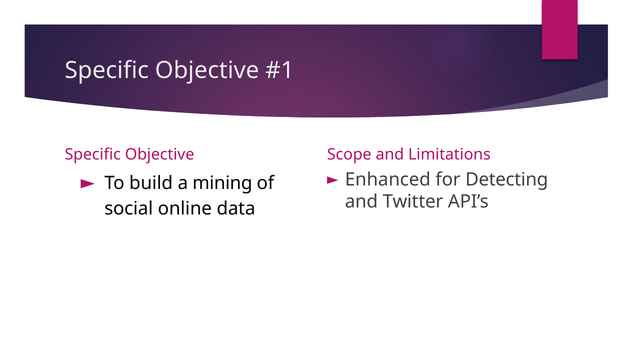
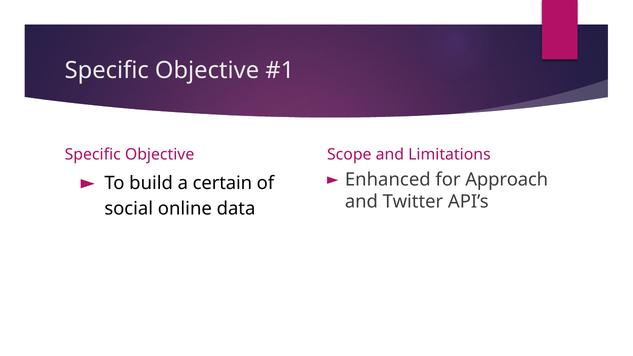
Detecting: Detecting -> Approach (507, 180)
mining: mining -> certain (222, 183)
